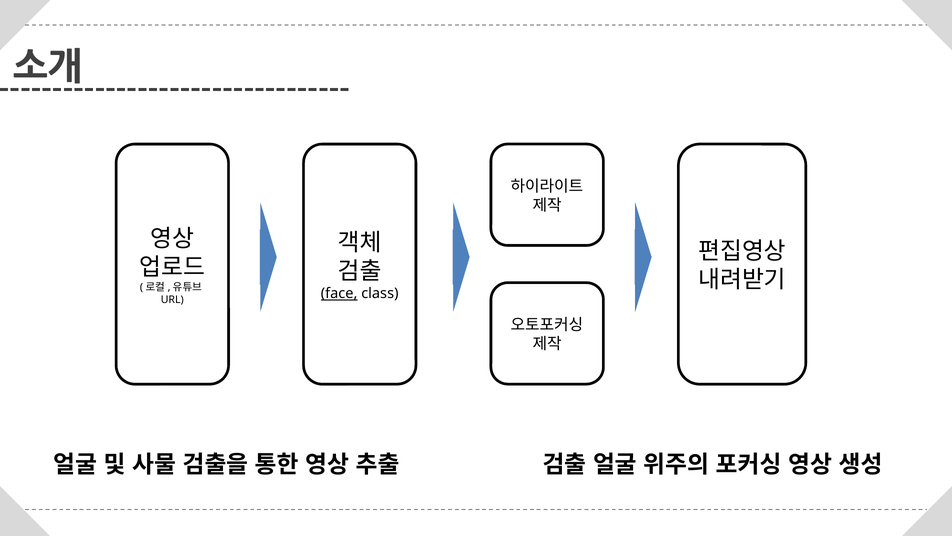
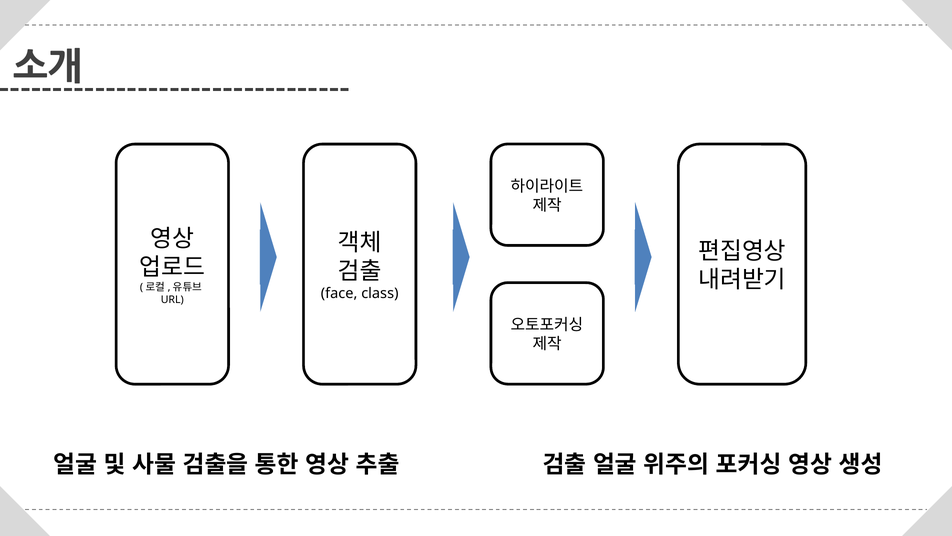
face underline: present -> none (339, 293)
